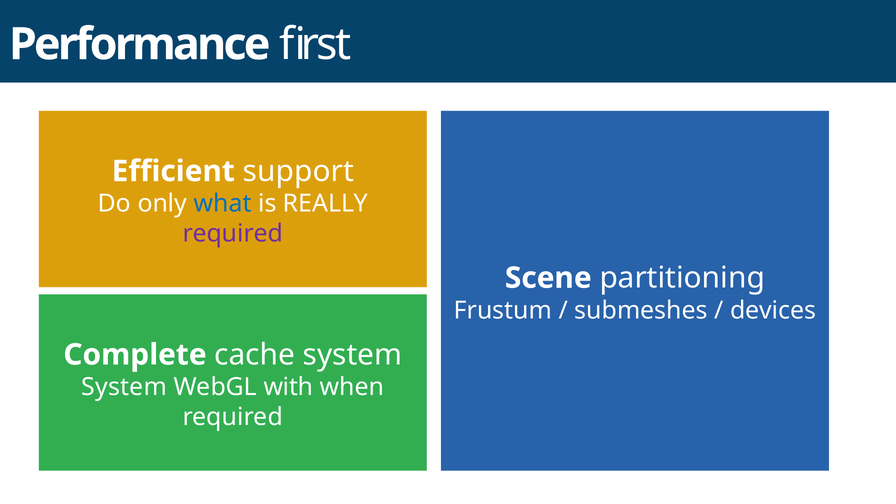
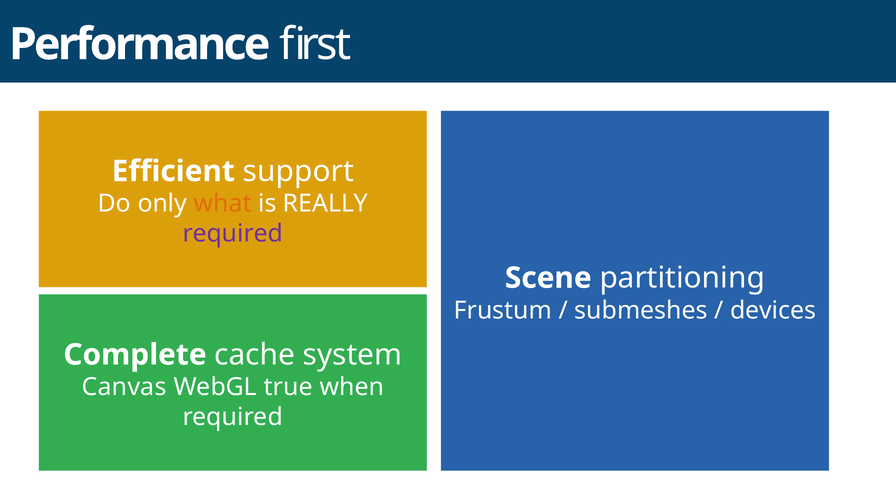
what colour: blue -> orange (223, 204)
System: System -> Canvas (124, 387)
with: with -> true (288, 387)
